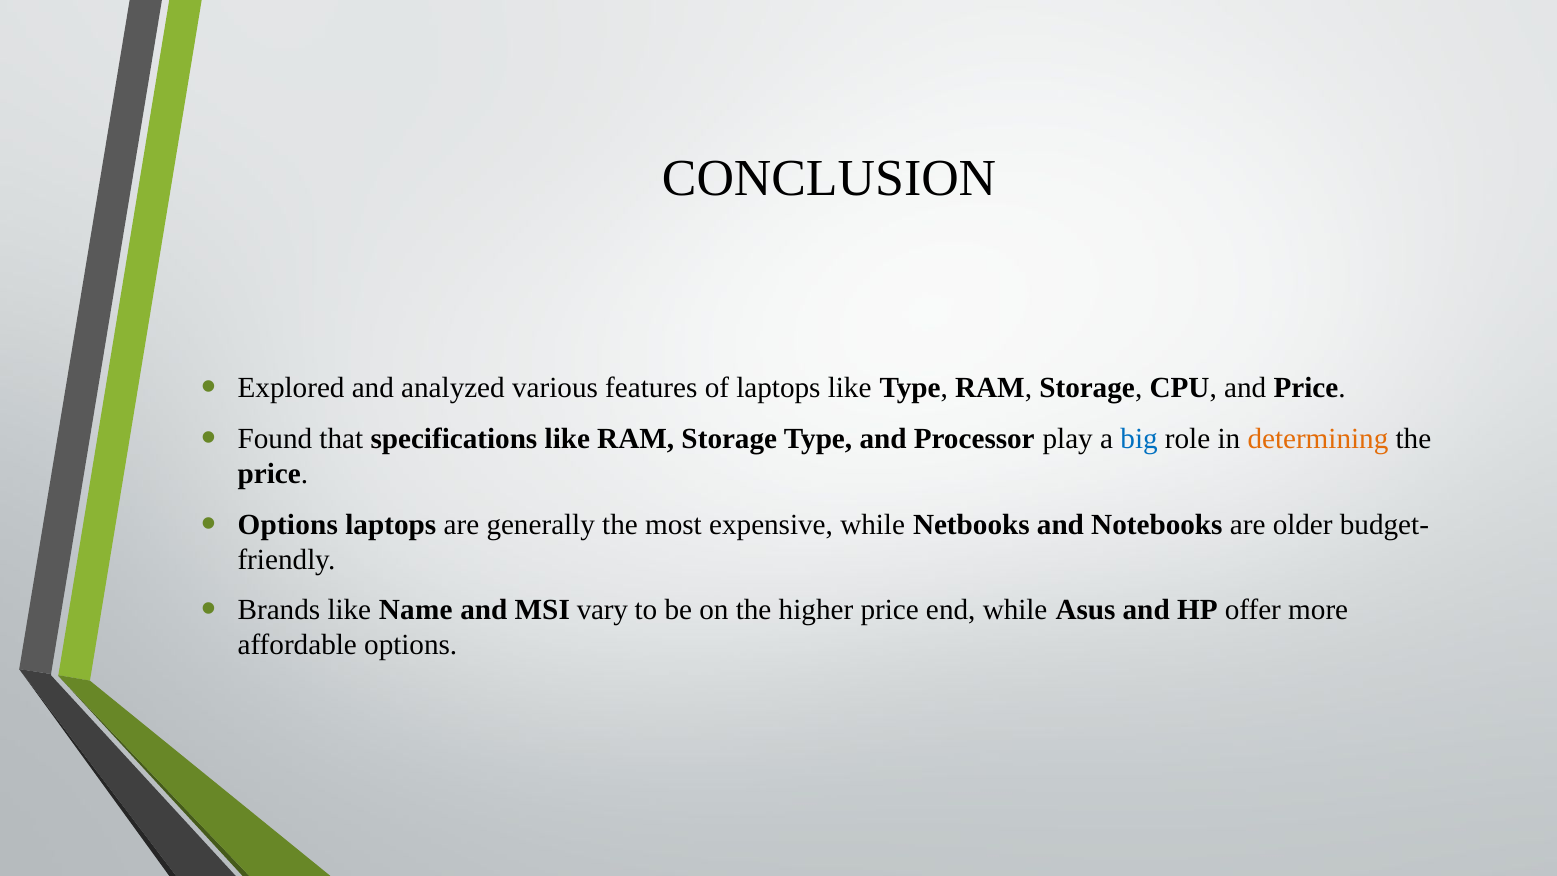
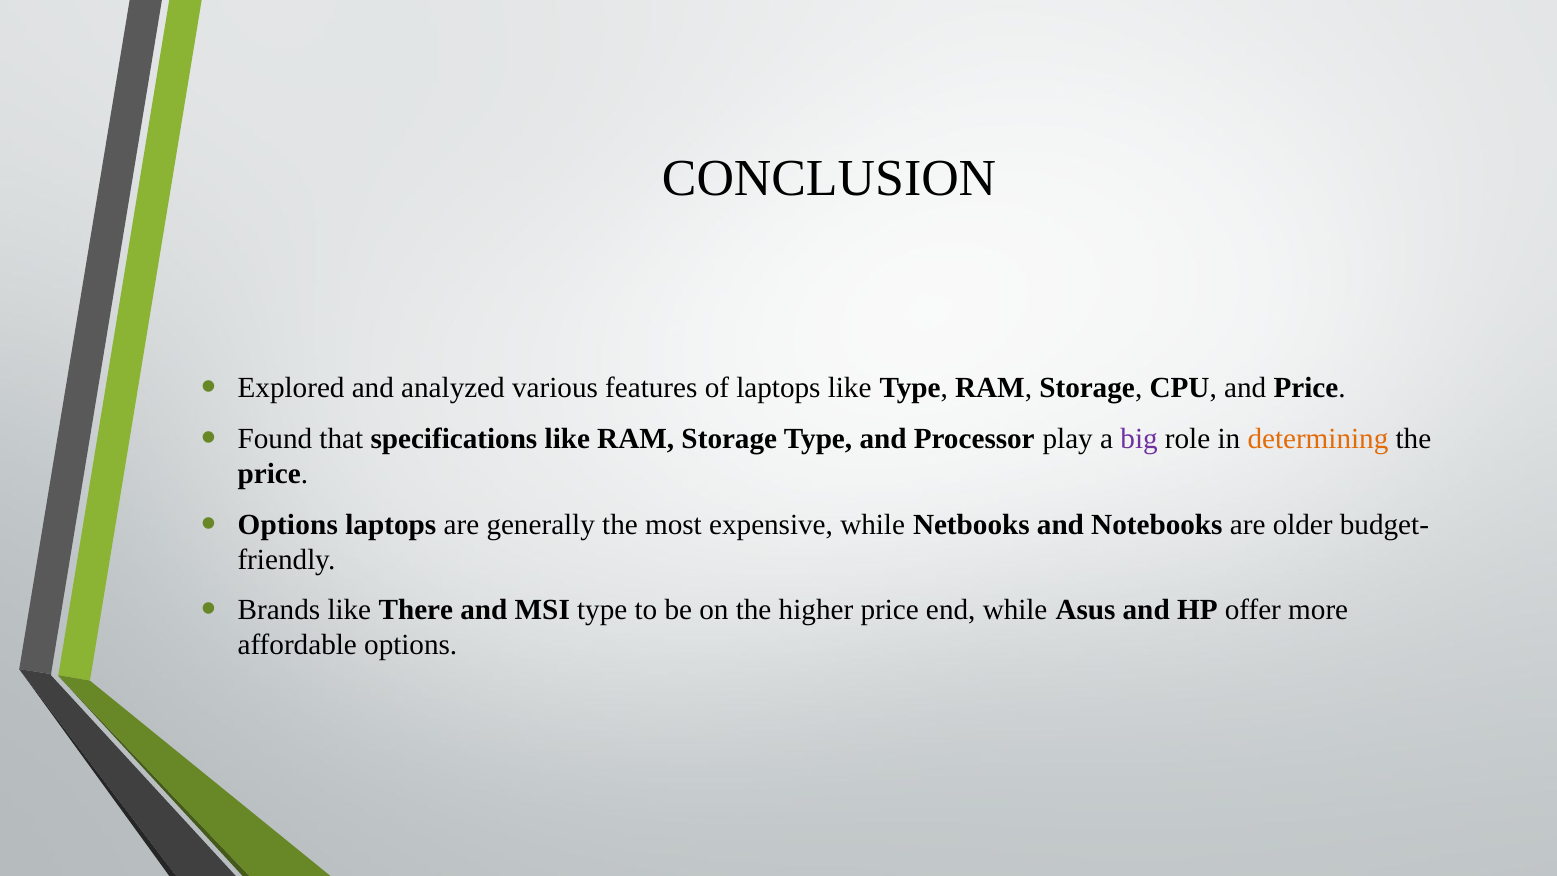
big colour: blue -> purple (1139, 439)
Name: Name -> There (416, 610)
MSI vary: vary -> type (602, 610)
